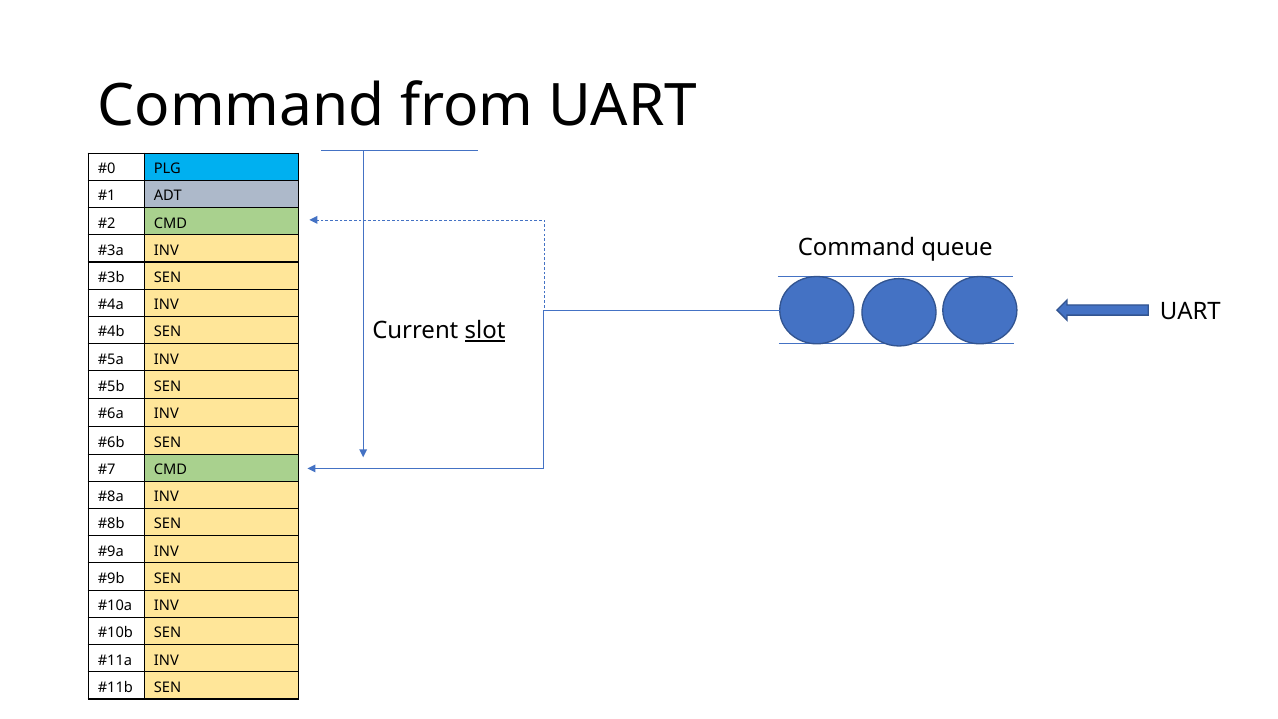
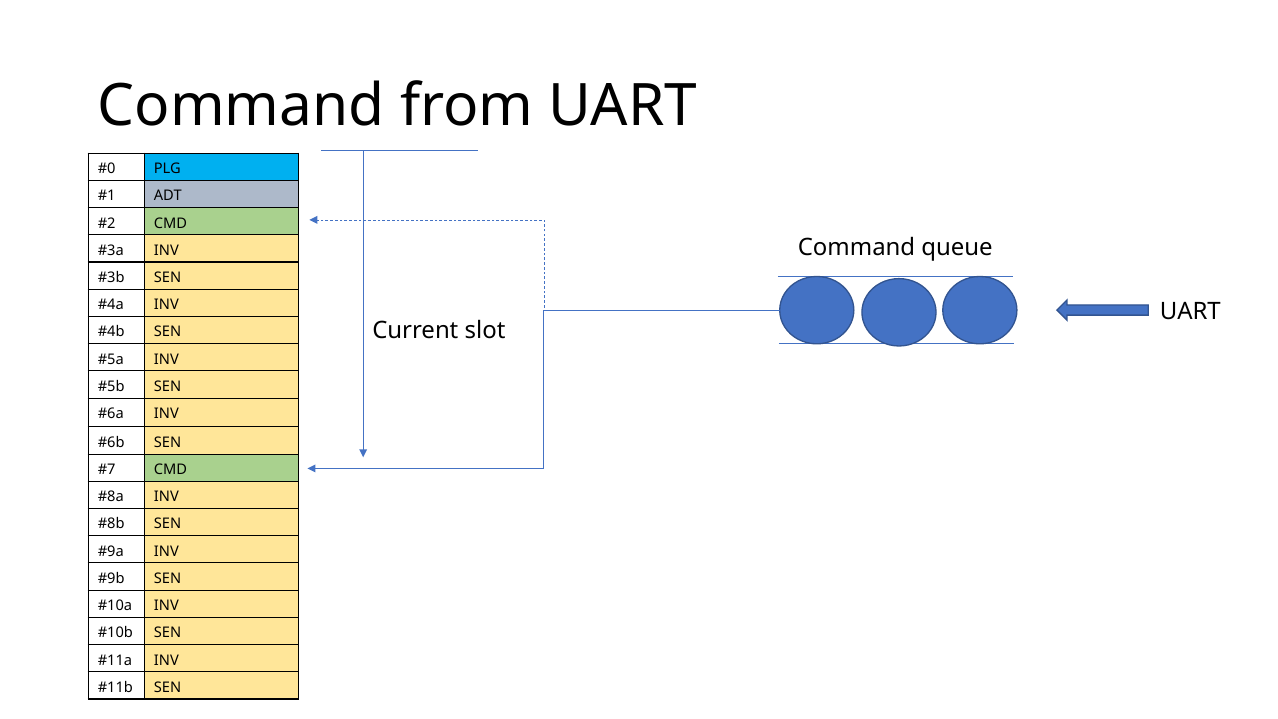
slot underline: present -> none (485, 331)
